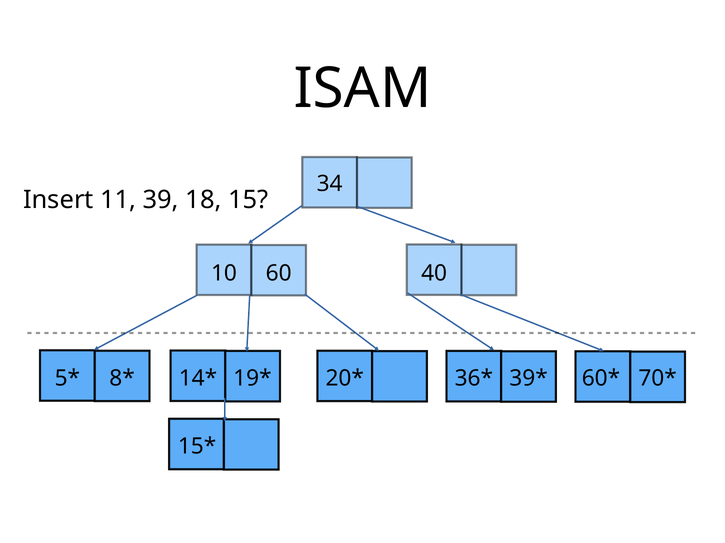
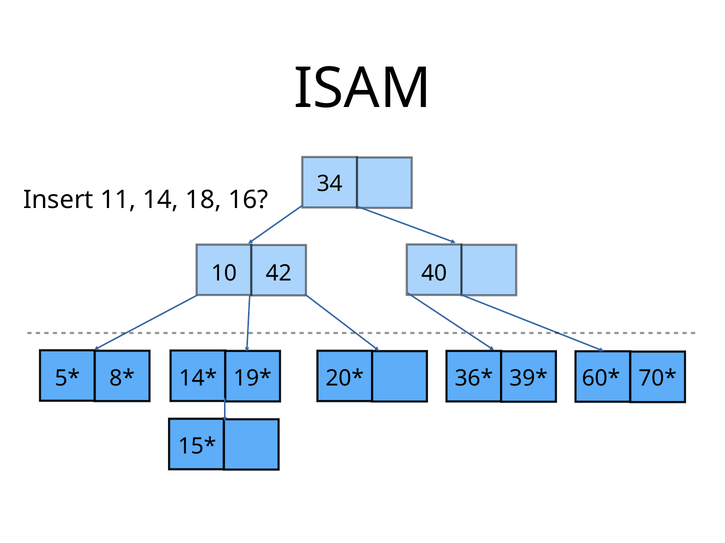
39: 39 -> 14 (161, 200)
15: 15 -> 16 (248, 200)
60: 60 -> 42 (279, 273)
